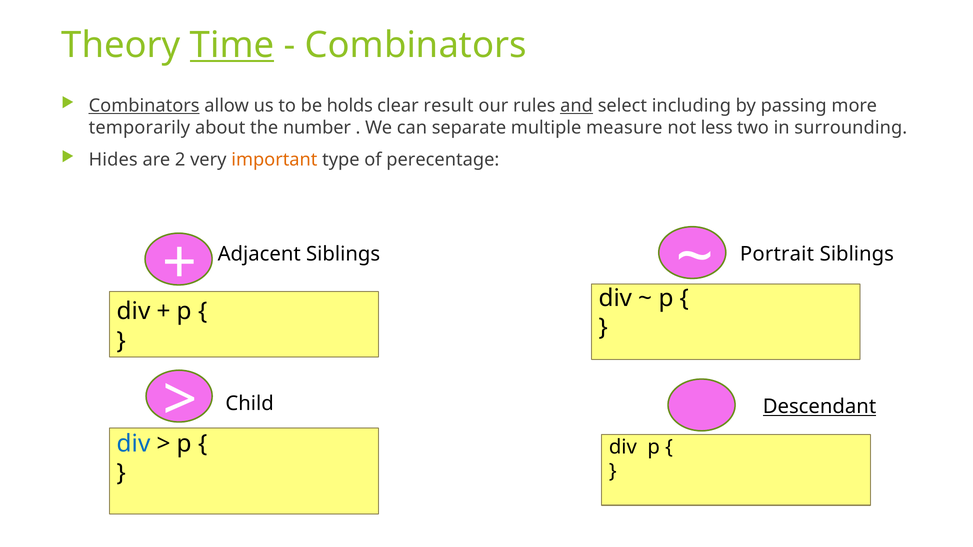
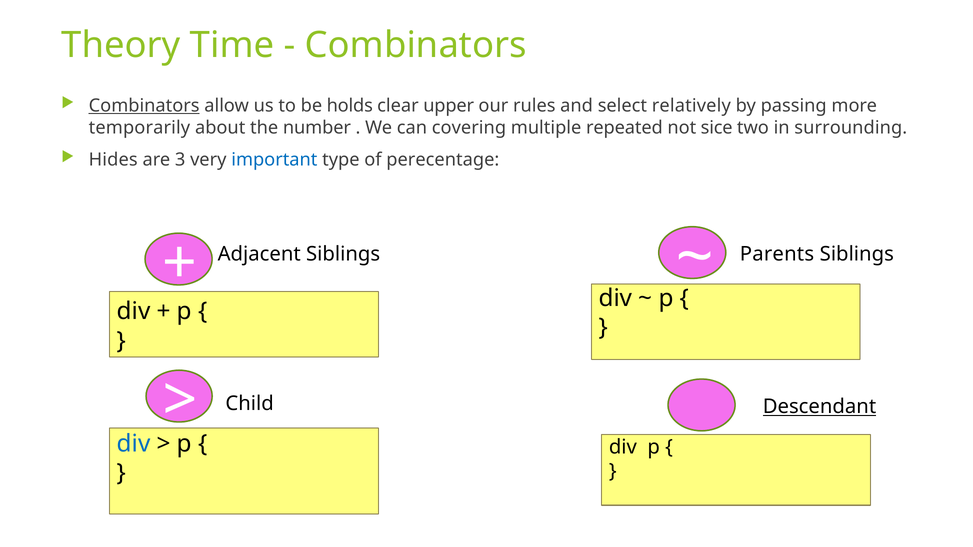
Time underline: present -> none (232, 45)
result: result -> upper (449, 106)
and underline: present -> none (577, 106)
including: including -> relatively (691, 106)
separate: separate -> covering (469, 128)
measure: measure -> repeated (624, 128)
less: less -> sice (717, 128)
2: 2 -> 3 (180, 160)
important colour: orange -> blue (274, 160)
Portrait: Portrait -> Parents (777, 254)
